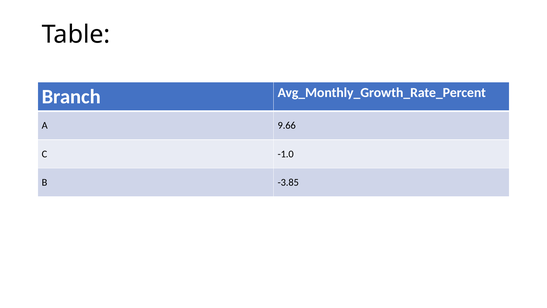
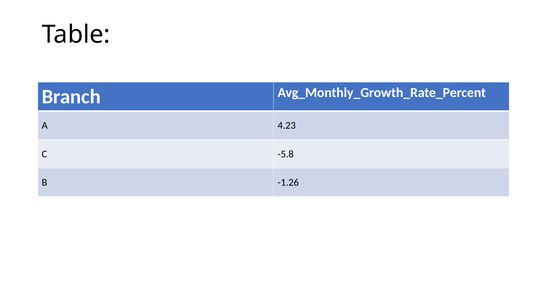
9.66: 9.66 -> 4.23 (287, 125)
-1.0: -1.0 -> -5.8 (286, 154)
-3.85: -3.85 -> -1.26 (288, 182)
